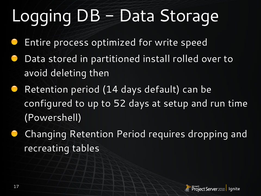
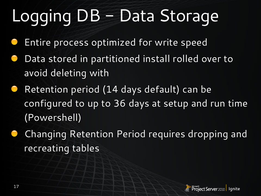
then: then -> with (99, 73)
52: 52 -> 36 (120, 103)
